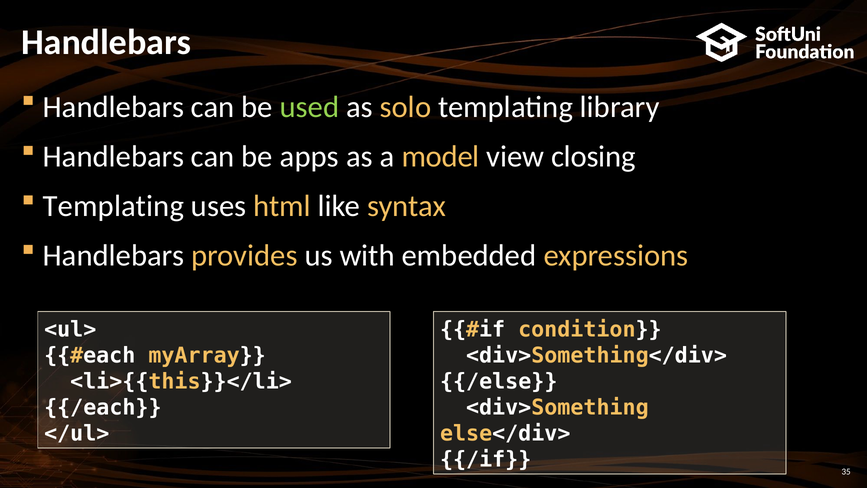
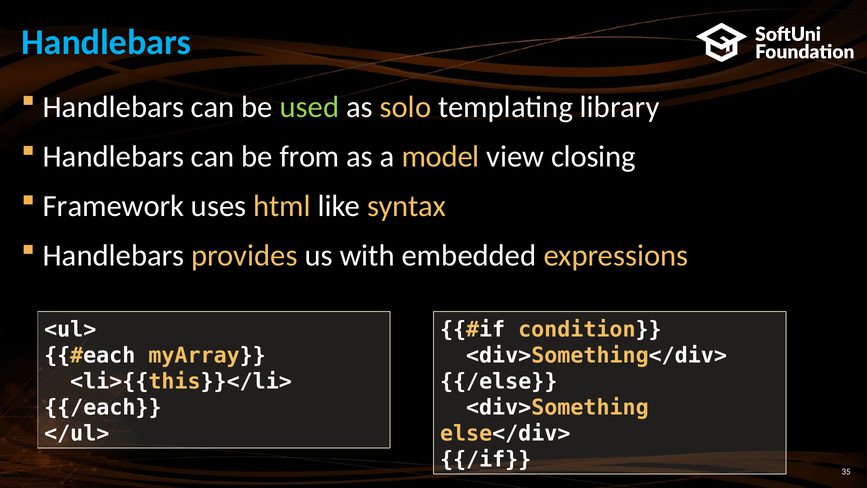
Handlebars colour: white -> light blue (106, 42)
apps: apps -> from (310, 156)
Templating: Templating -> Framework (114, 206)
